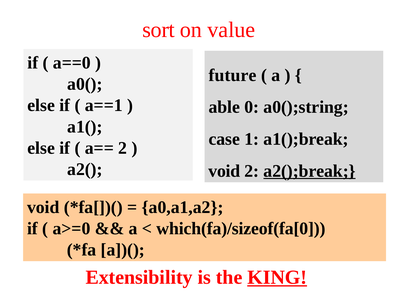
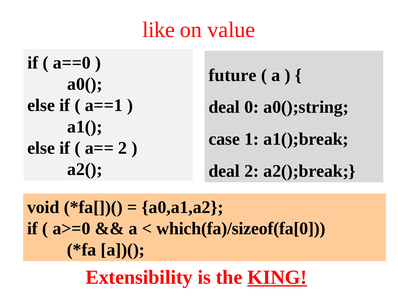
sort: sort -> like (159, 30)
able: able -> deal (224, 107)
void: void -> deal (224, 171)
a2();break underline: present -> none (310, 171)
